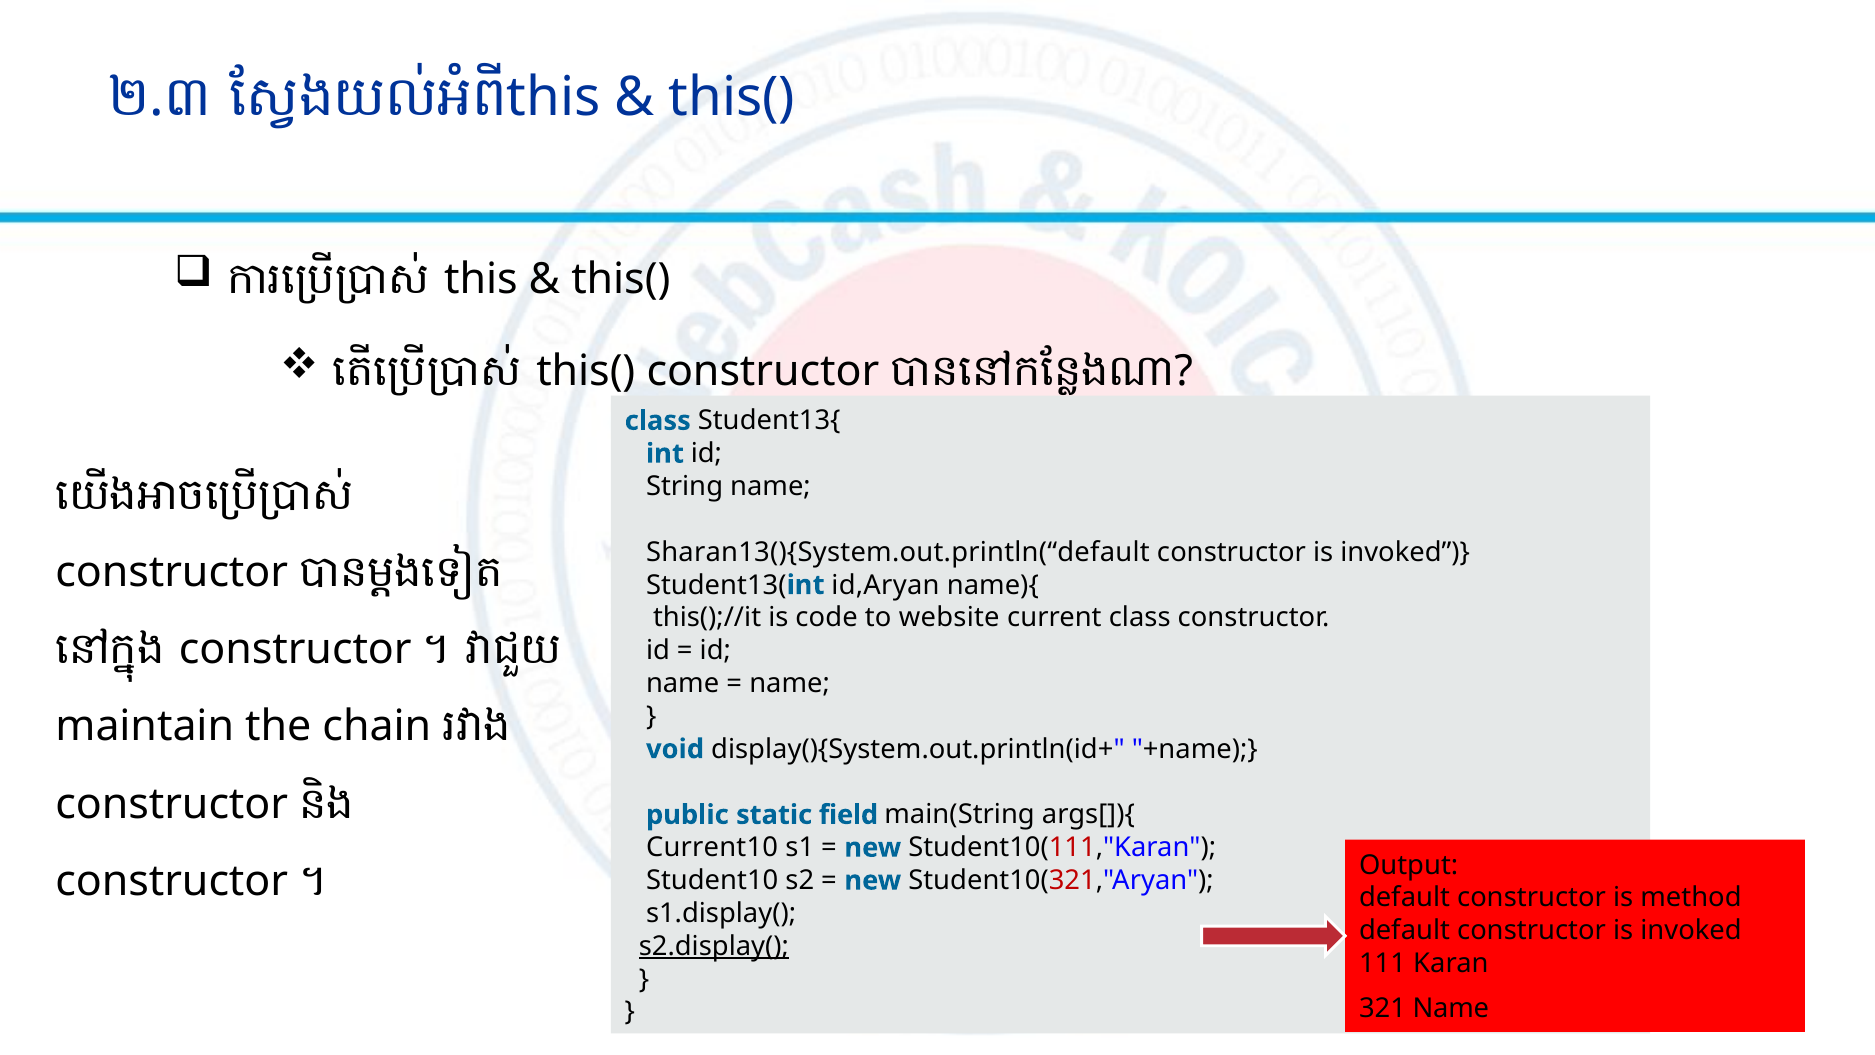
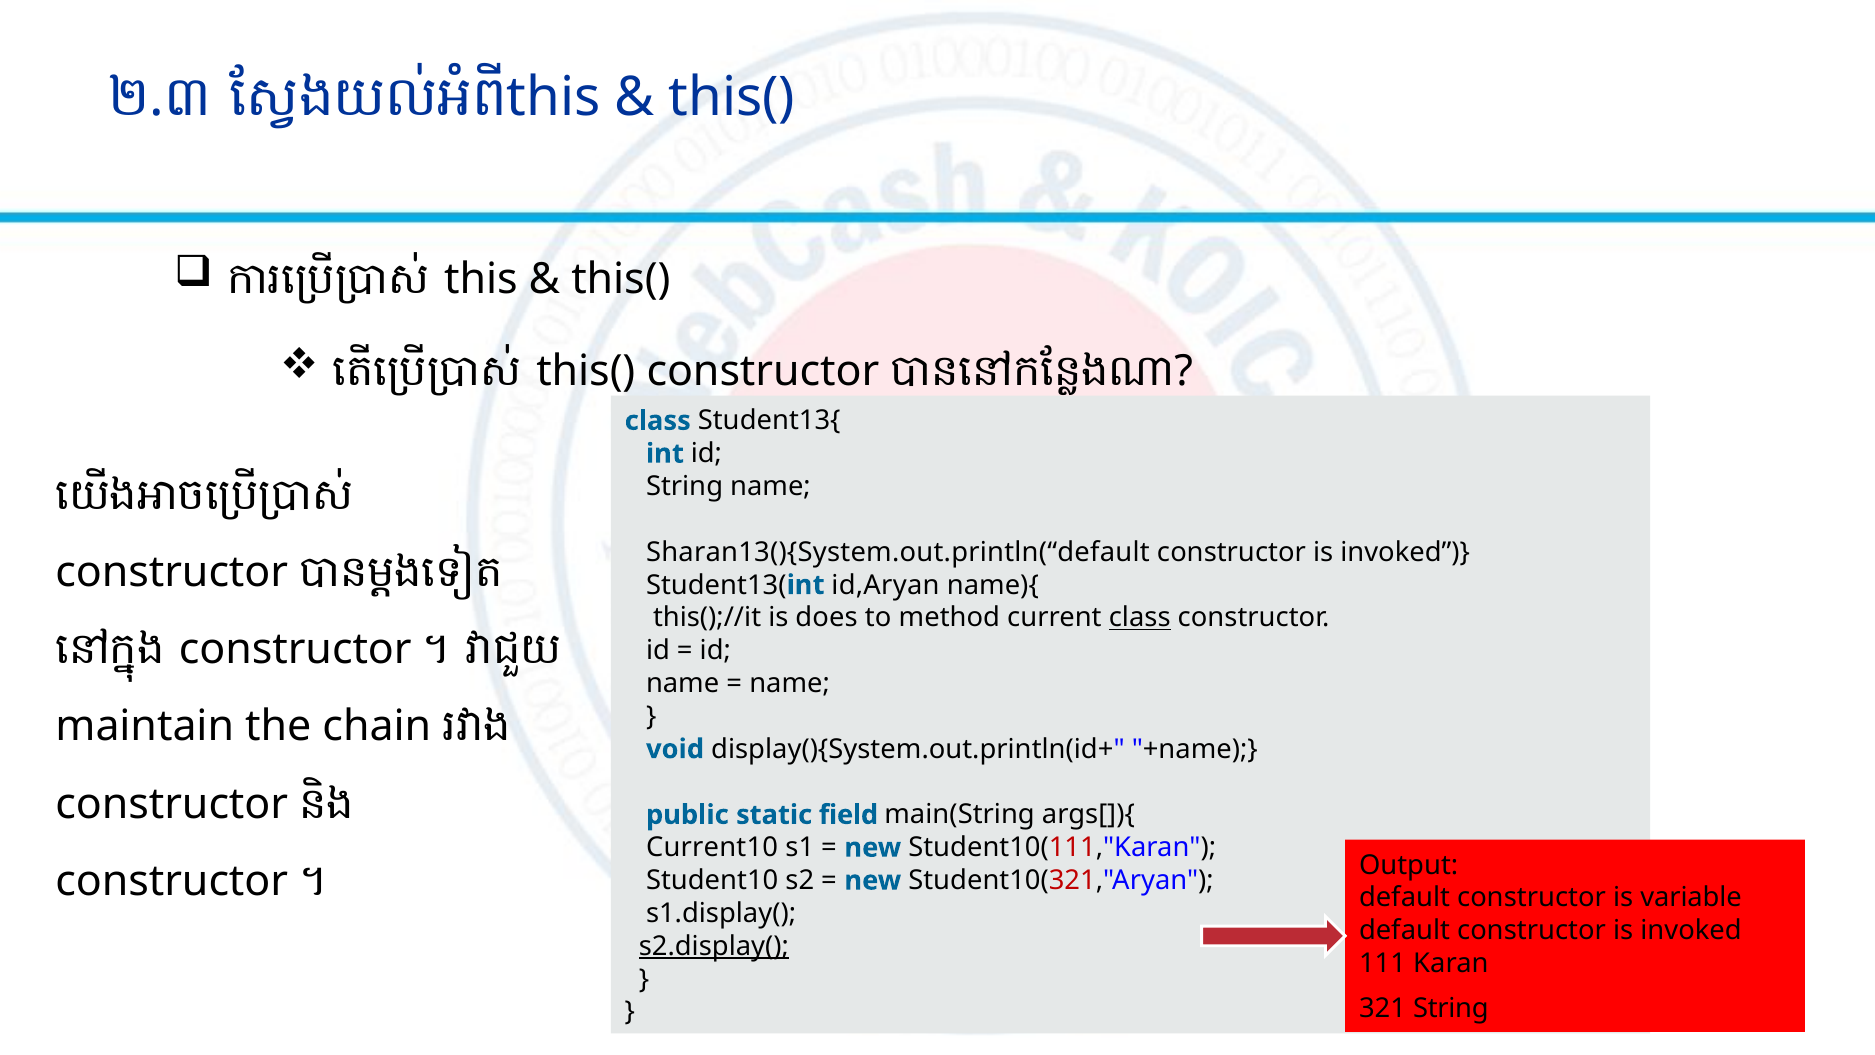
code: code -> does (827, 618)
website: website -> method (949, 618)
class underline: none -> present (1140, 618)
method: method -> variable (1691, 898)
321 Name: Name -> String (1451, 1008)
